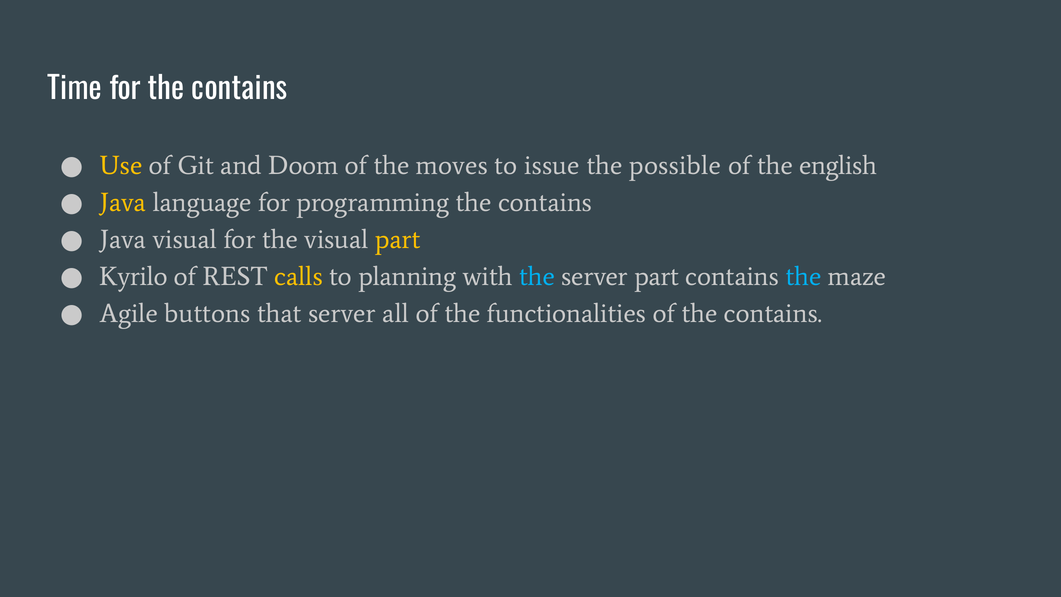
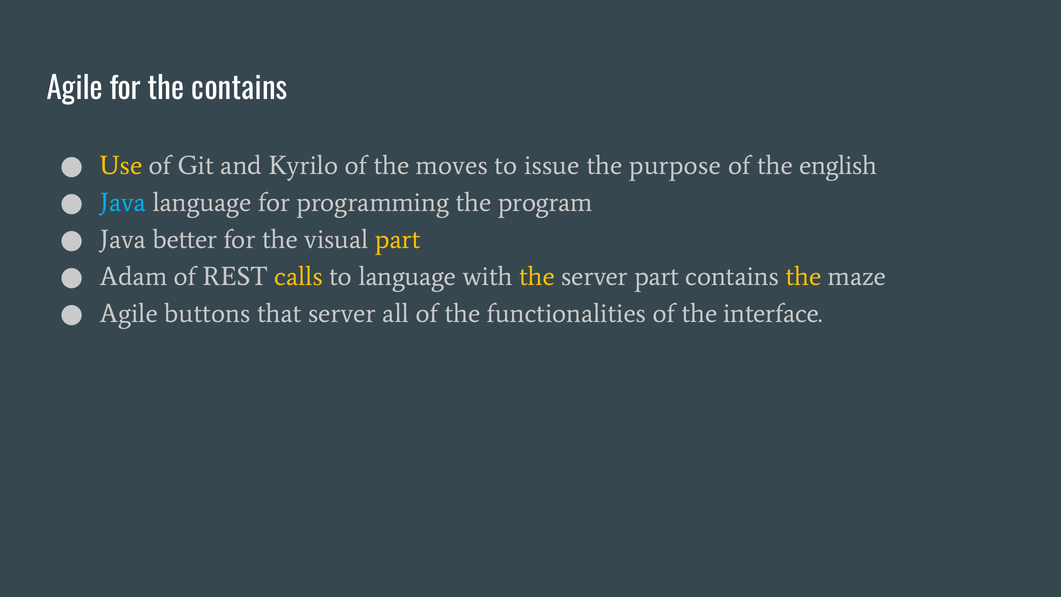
Time: Time -> Agile (75, 89)
Doom: Doom -> Kyrilo (303, 166)
possible: possible -> purpose (675, 166)
Java colour: yellow -> light blue (123, 203)
programming the contains: contains -> program (545, 203)
Java visual: visual -> better (185, 240)
Kyrilo: Kyrilo -> Adam (134, 277)
to planning: planning -> language (407, 277)
the colour: light blue -> yellow (537, 277)
the colour: light blue -> yellow (803, 277)
of the contains: contains -> interface (773, 314)
